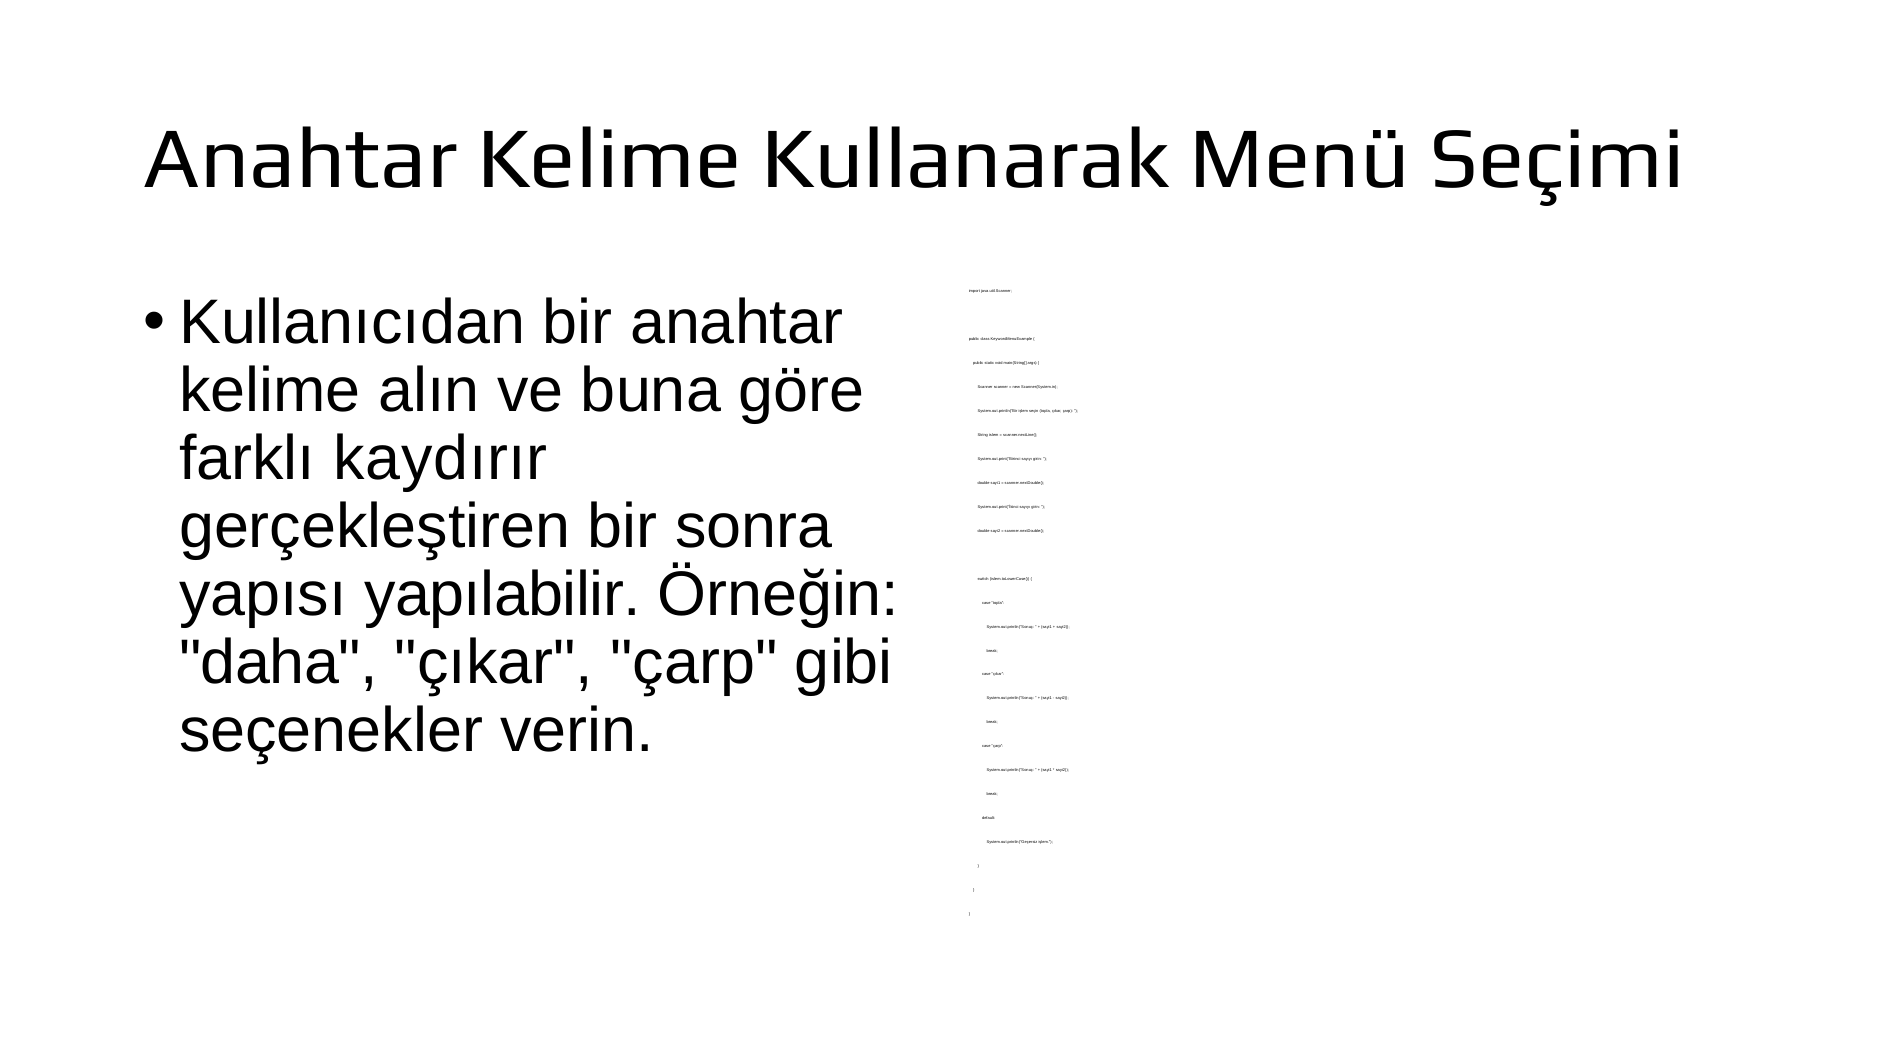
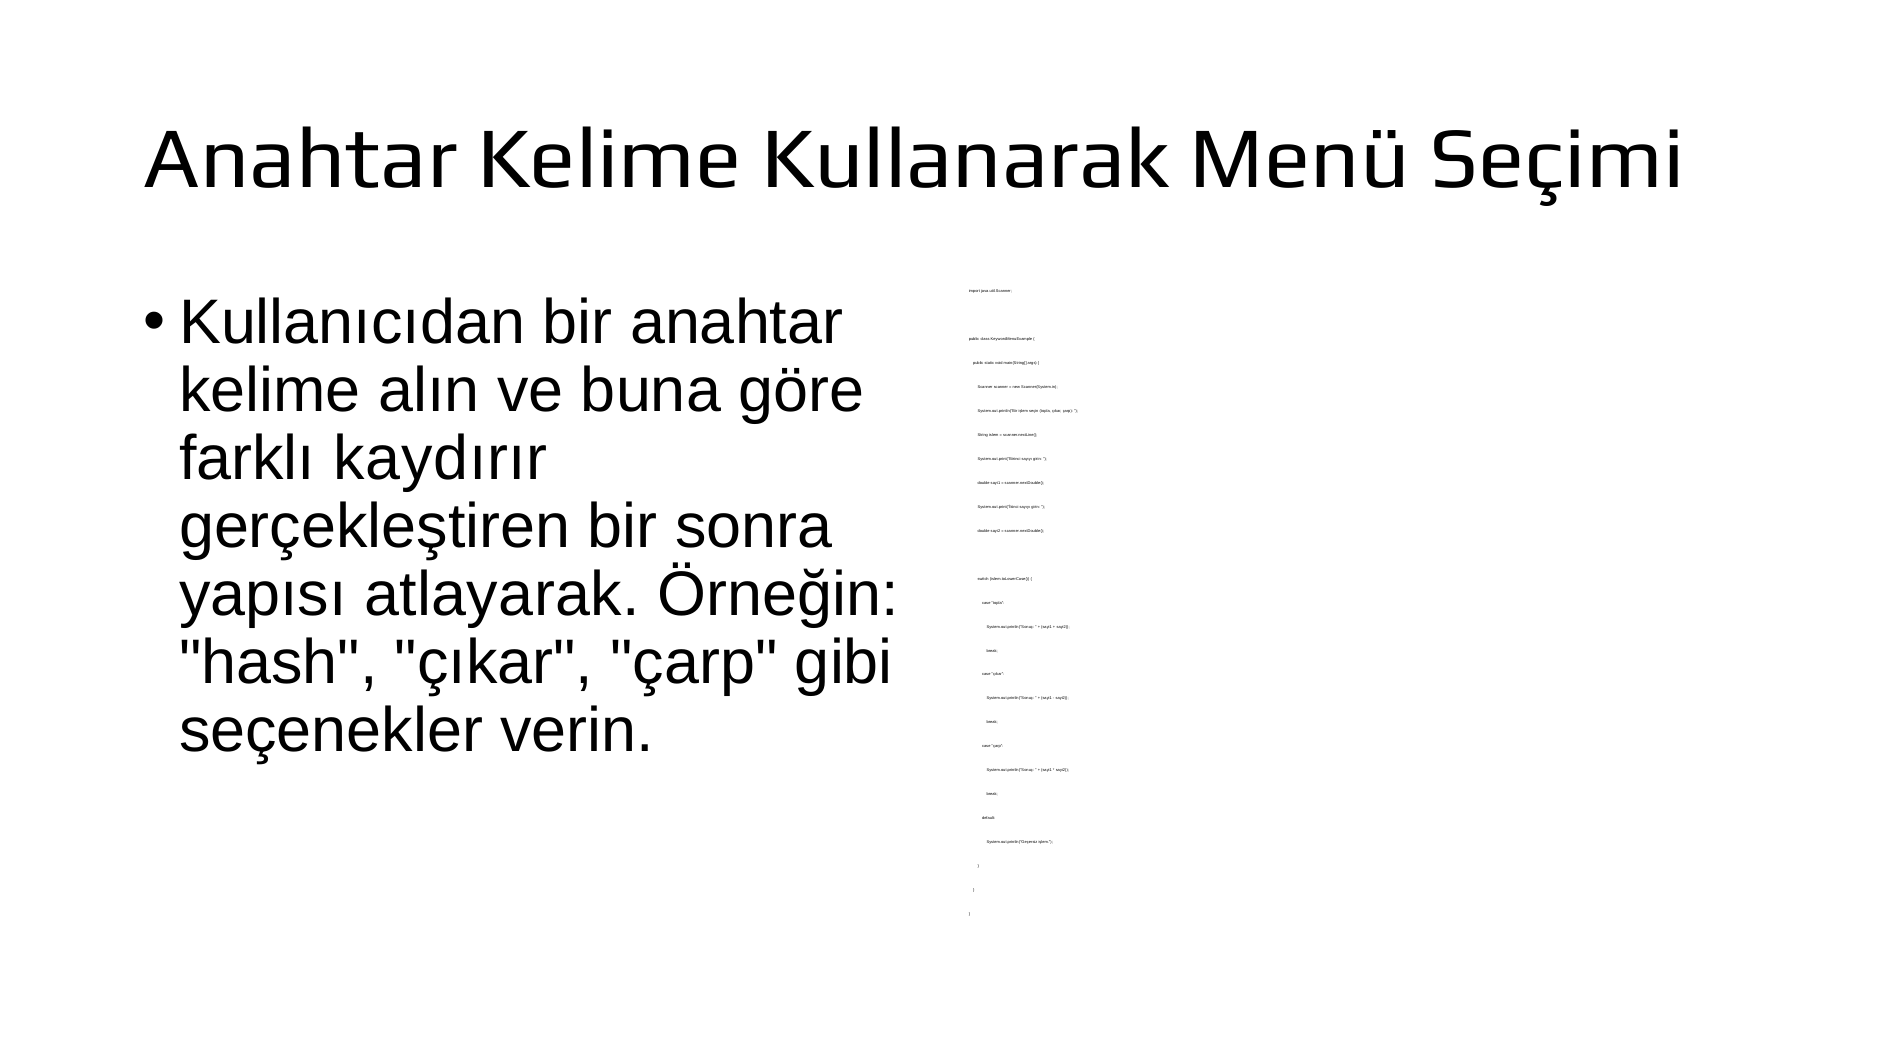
yapılabilir: yapılabilir -> atlayarak (502, 595)
daha: daha -> hash (278, 663)
